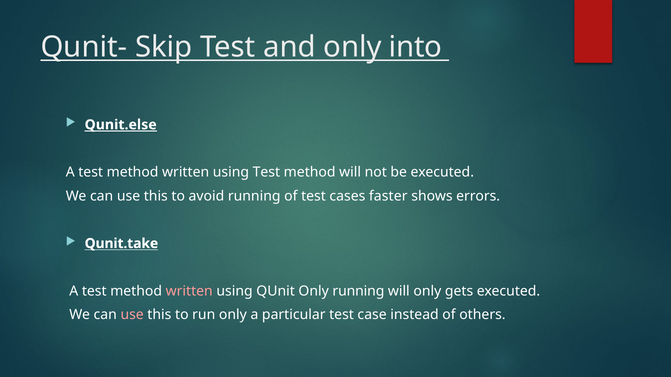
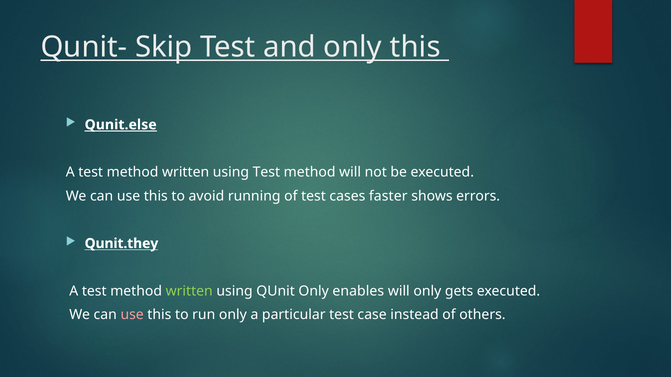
only into: into -> this (415, 47)
Qunit.take: Qunit.take -> Qunit.they (121, 244)
written colour: pink -> light green (189, 291)
Only running: running -> enables (358, 291)
